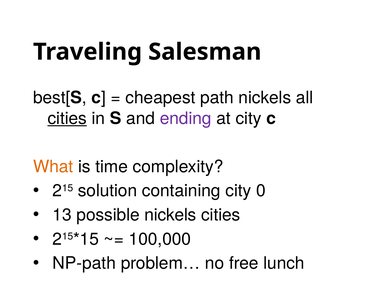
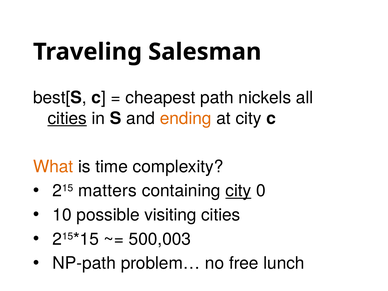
ending colour: purple -> orange (186, 118)
solution: solution -> matters (107, 191)
city underline: none -> present (238, 191)
13: 13 -> 10 (62, 215)
possible nickels: nickels -> visiting (170, 215)
100,000: 100,000 -> 500,003 (160, 239)
